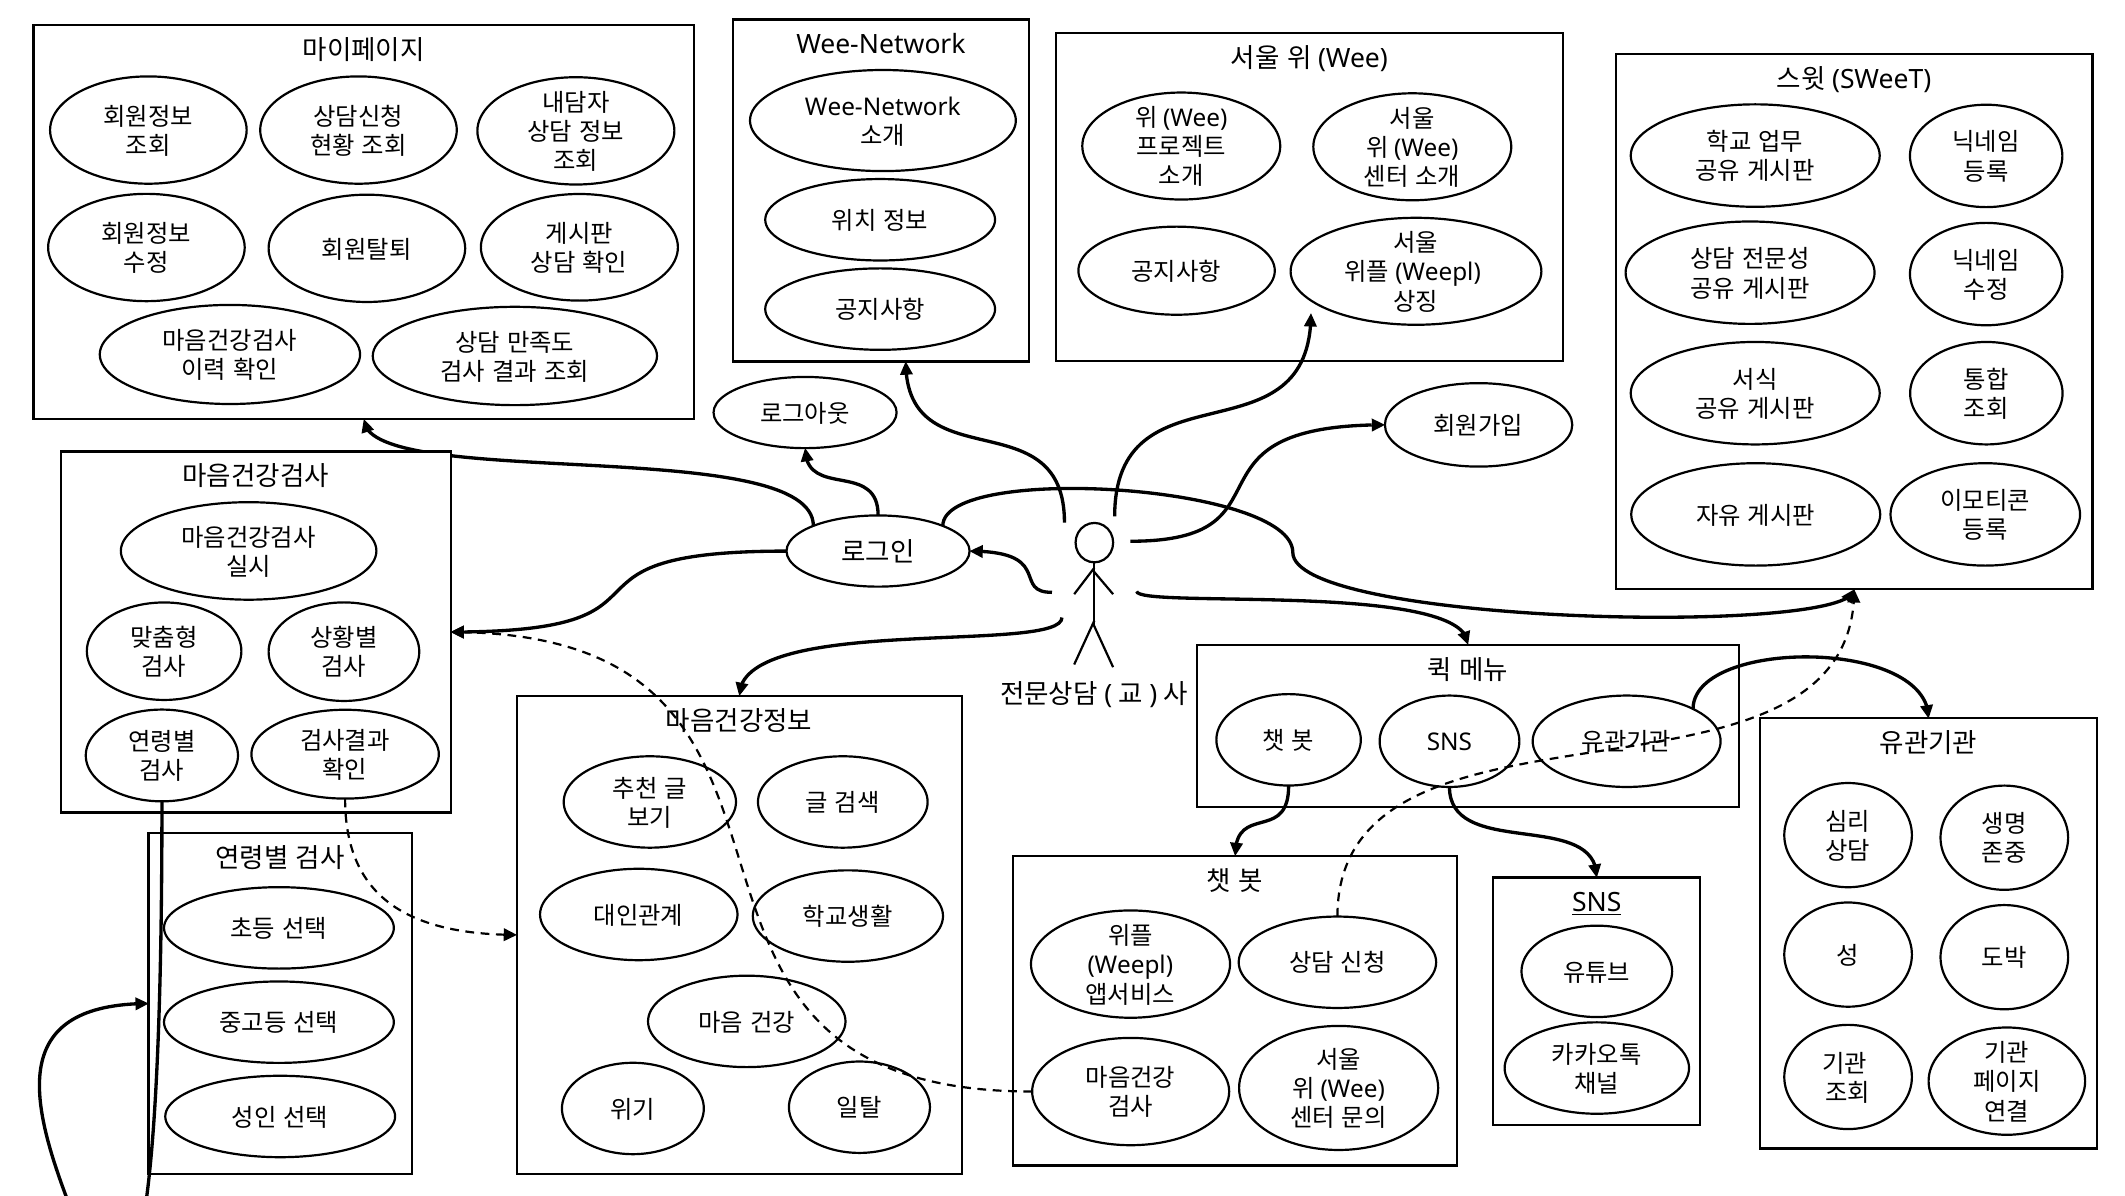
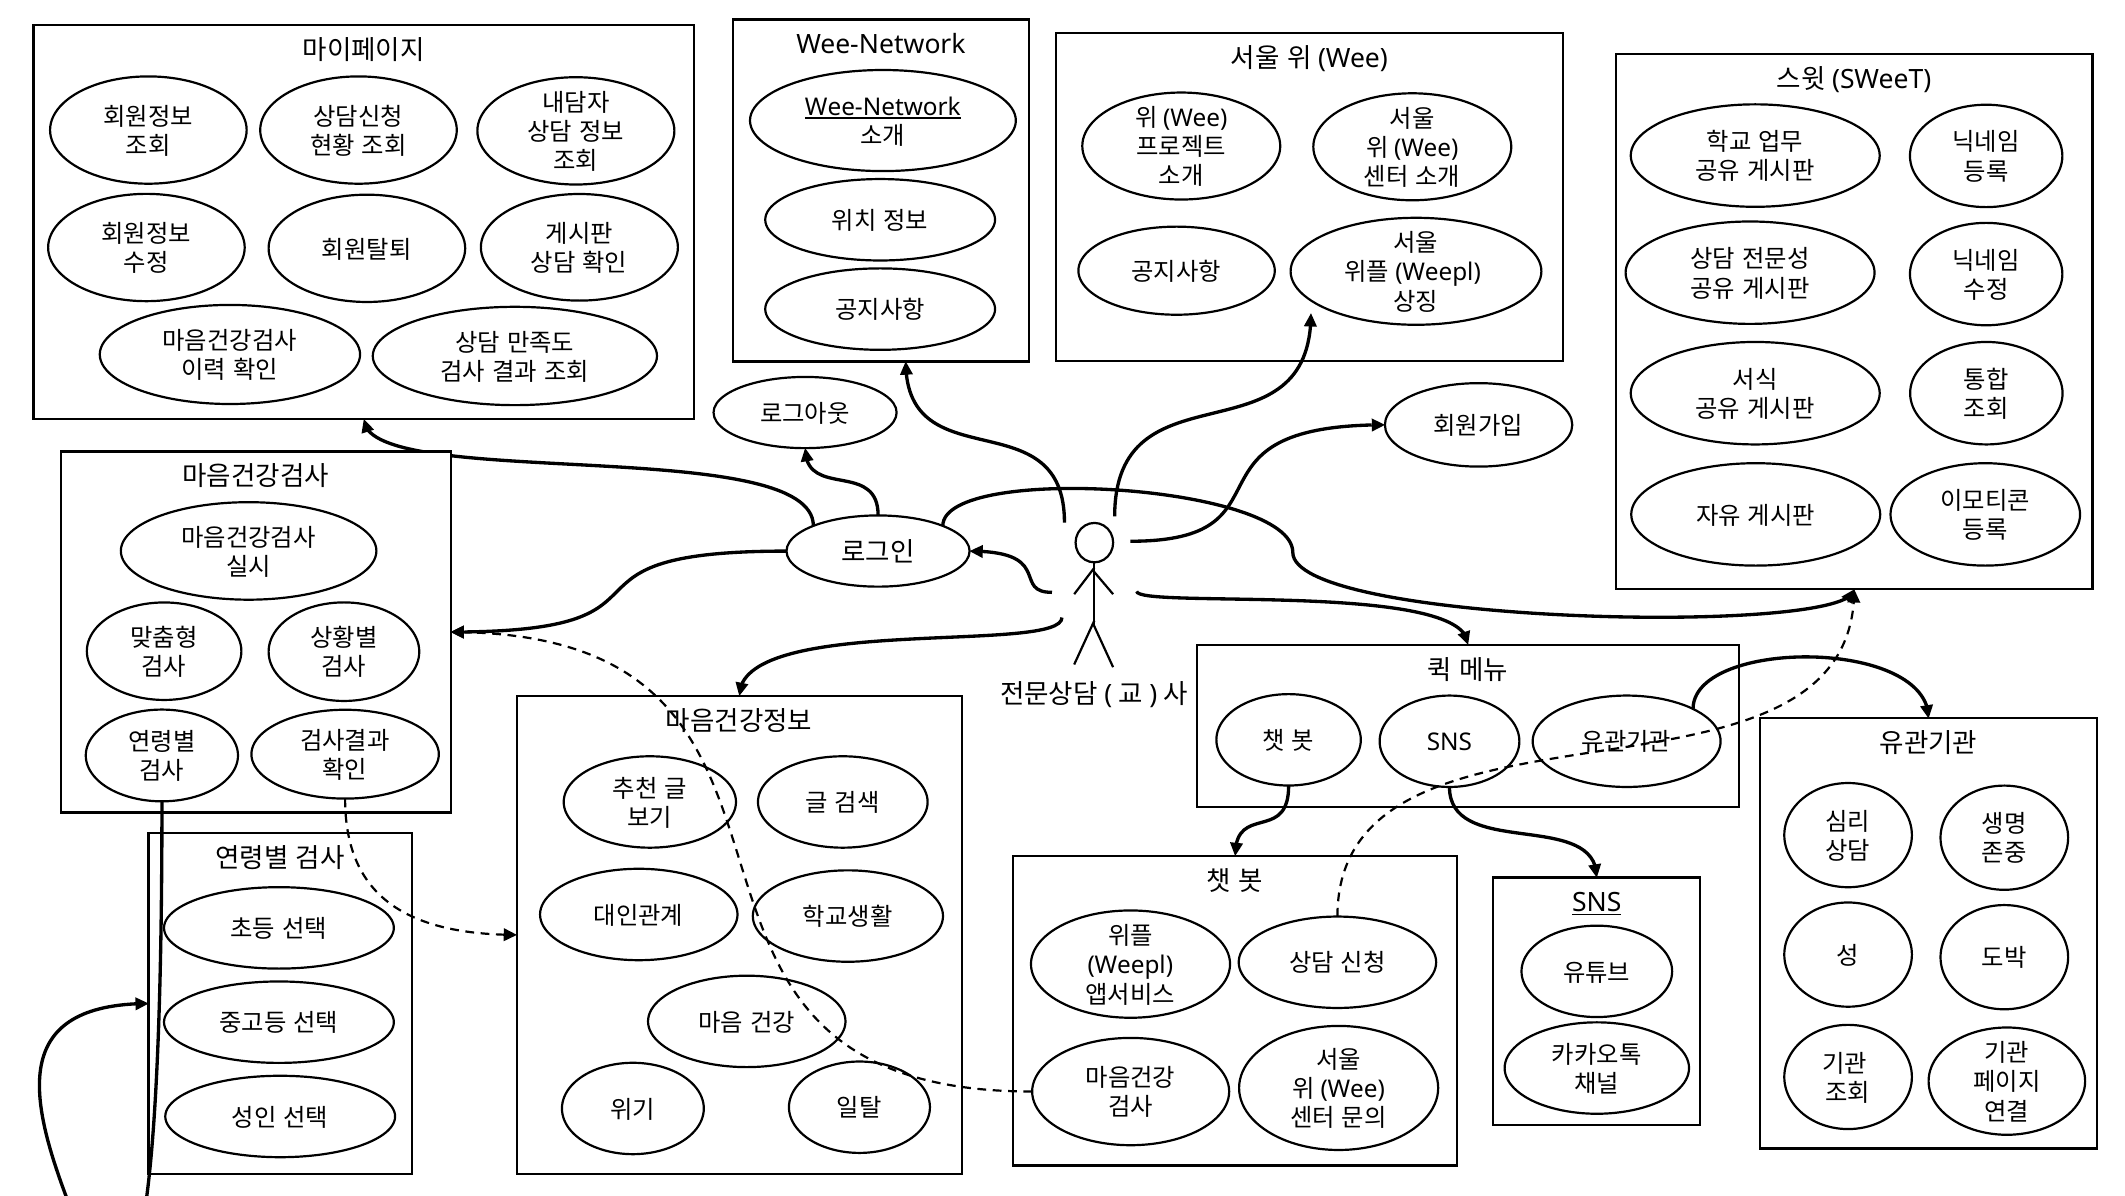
Wee-Network underline: none -> present (883, 107)
